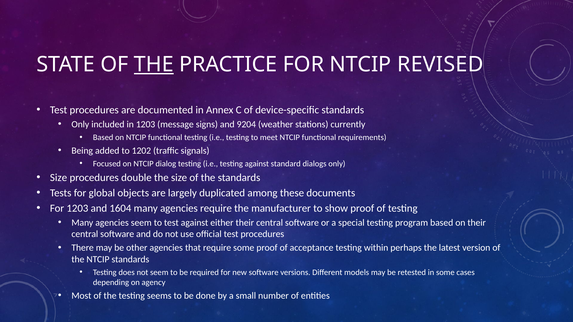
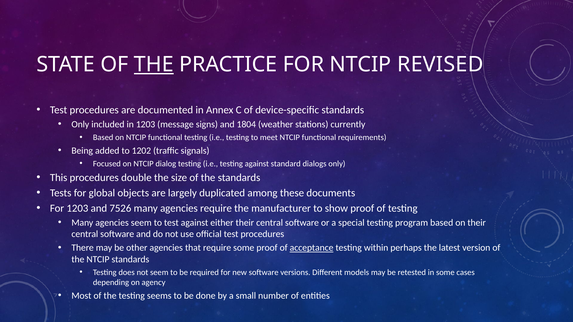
9204: 9204 -> 1804 (246, 124)
Size: Size -> This (59, 178)
1604: 1604 -> 7526 (120, 208)
acceptance underline: none -> present (312, 248)
